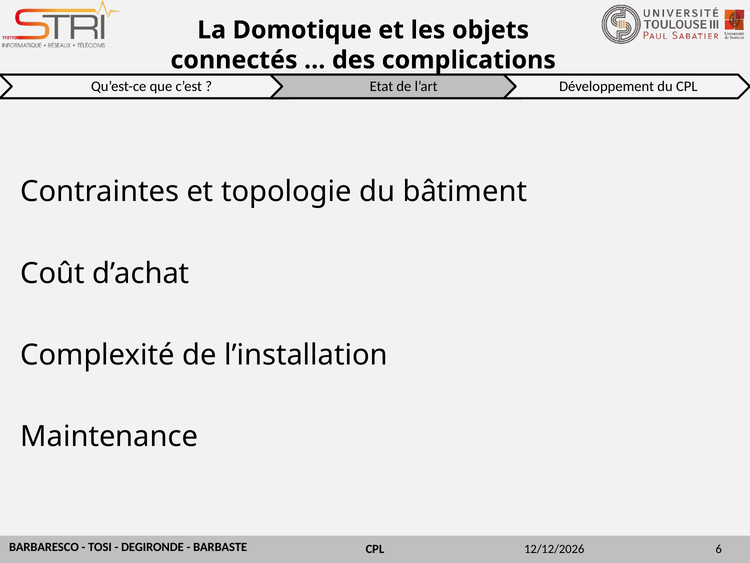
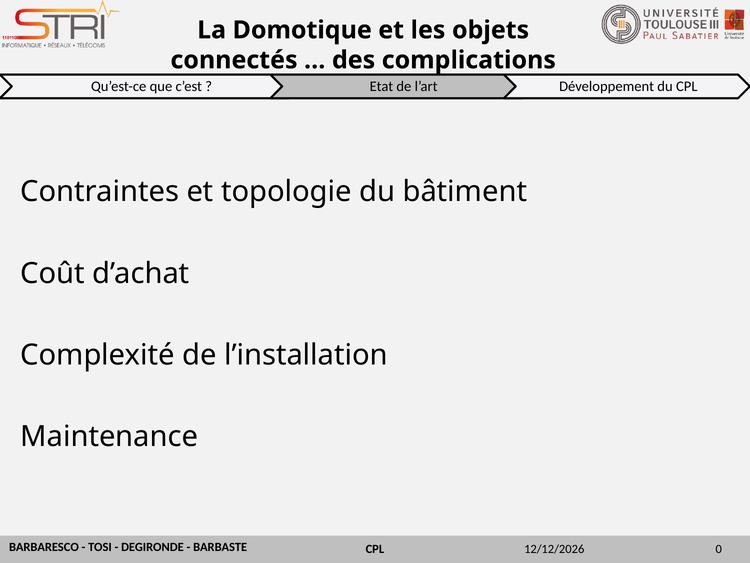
6: 6 -> 0 (719, 549)
